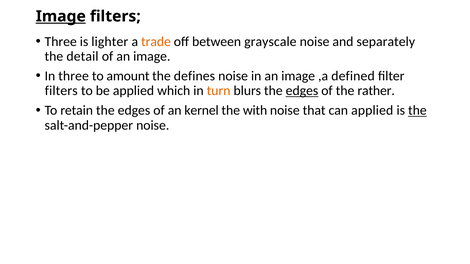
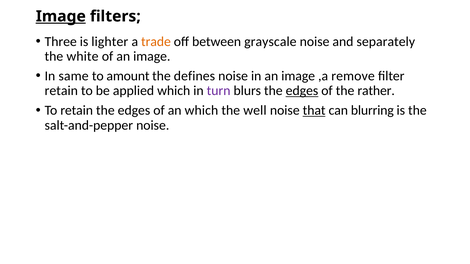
detail: detail -> white (82, 56)
In three: three -> same (74, 76)
defined: defined -> remove (353, 76)
filters: filters -> retain (61, 91)
turn colour: orange -> purple (219, 91)
an kernel: kernel -> which (201, 111)
with: with -> well (255, 111)
that underline: none -> present (314, 111)
can applied: applied -> blurring (372, 111)
the underline: present -> none (417, 111)
